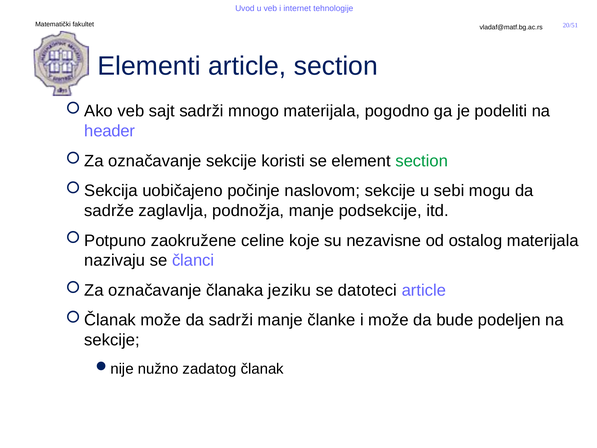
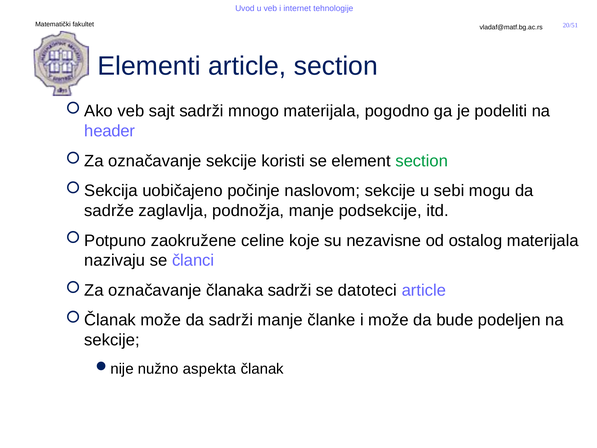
članaka jeziku: jeziku -> sadrži (290, 290)
zadatog: zadatog -> aspekta (209, 369)
